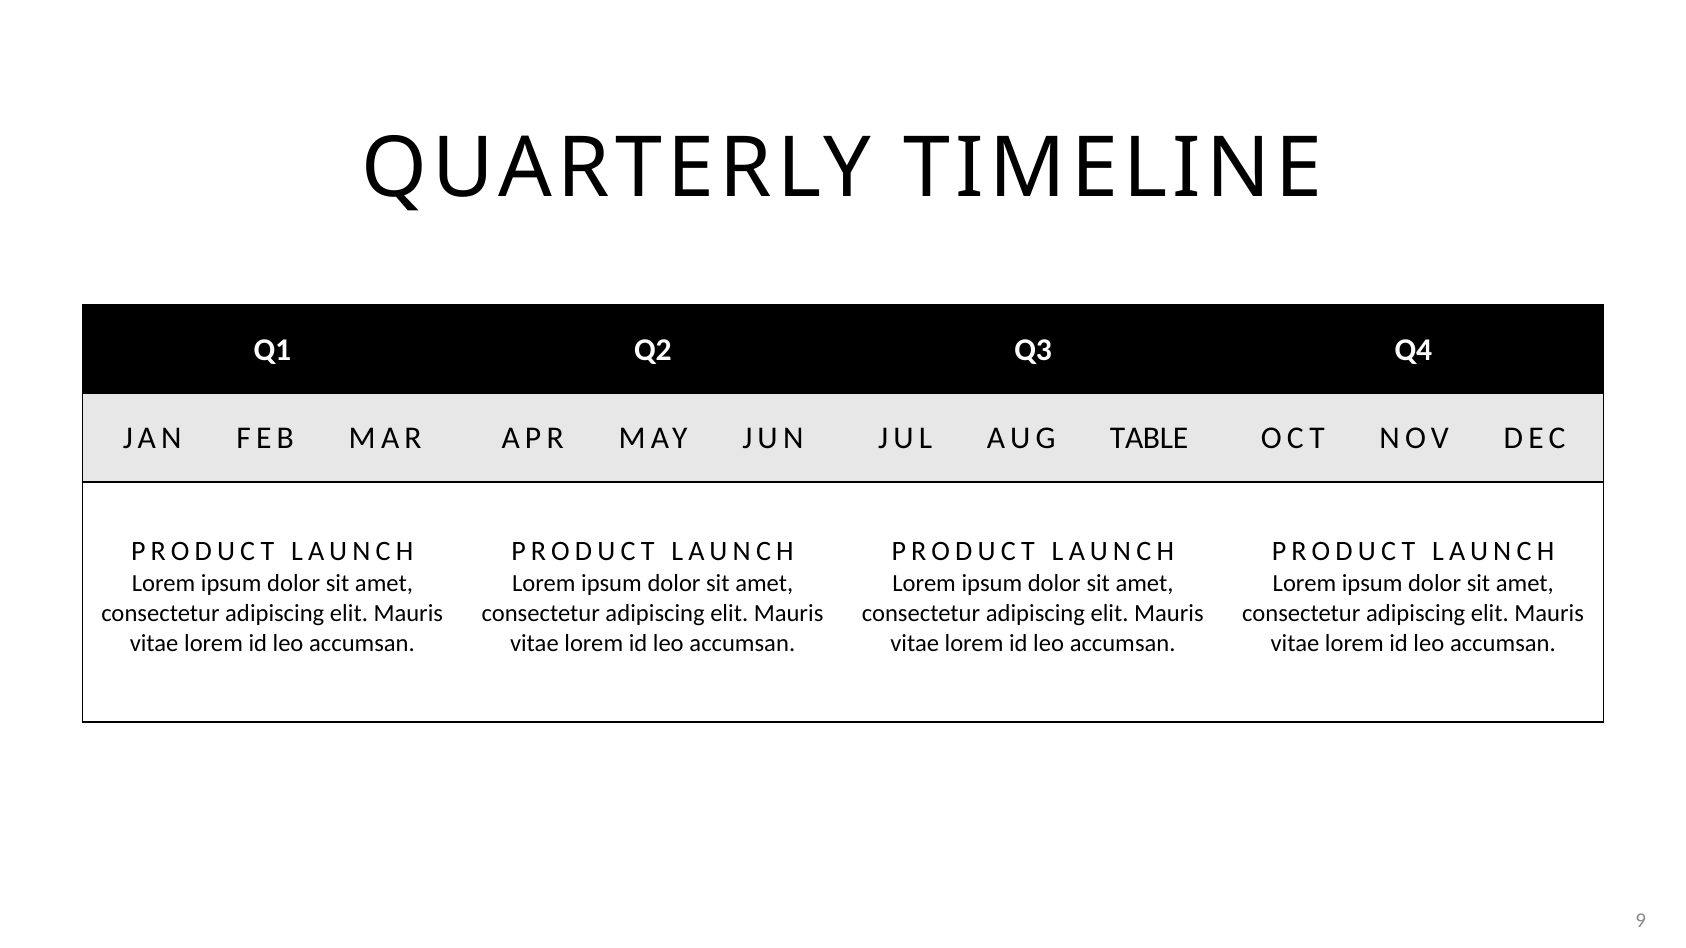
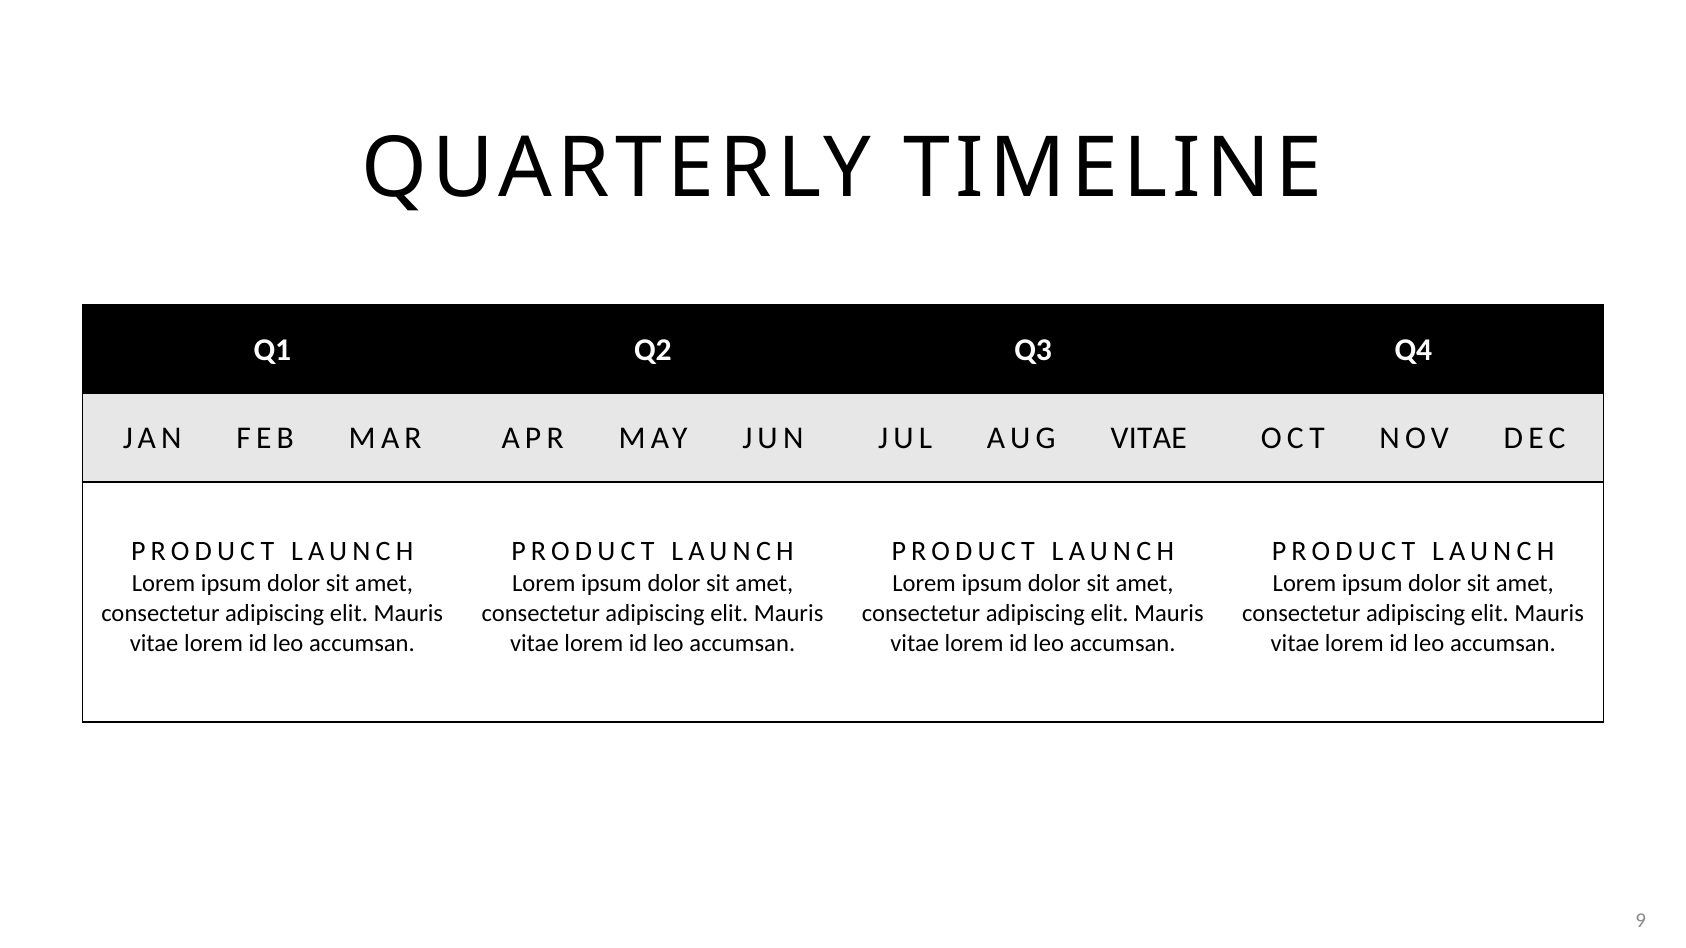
AUG TABLE: TABLE -> VITAE (1149, 438)
